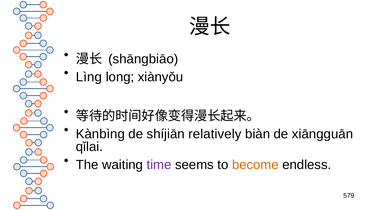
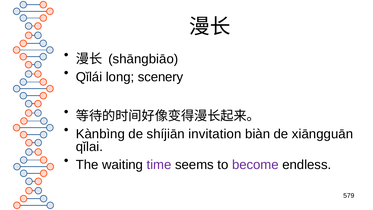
Lìng: Lìng -> Qǐlái (89, 77)
xiànyǒu: xiànyǒu -> scenery (161, 77)
relatively: relatively -> invitation (215, 134)
become colour: orange -> purple (255, 165)
